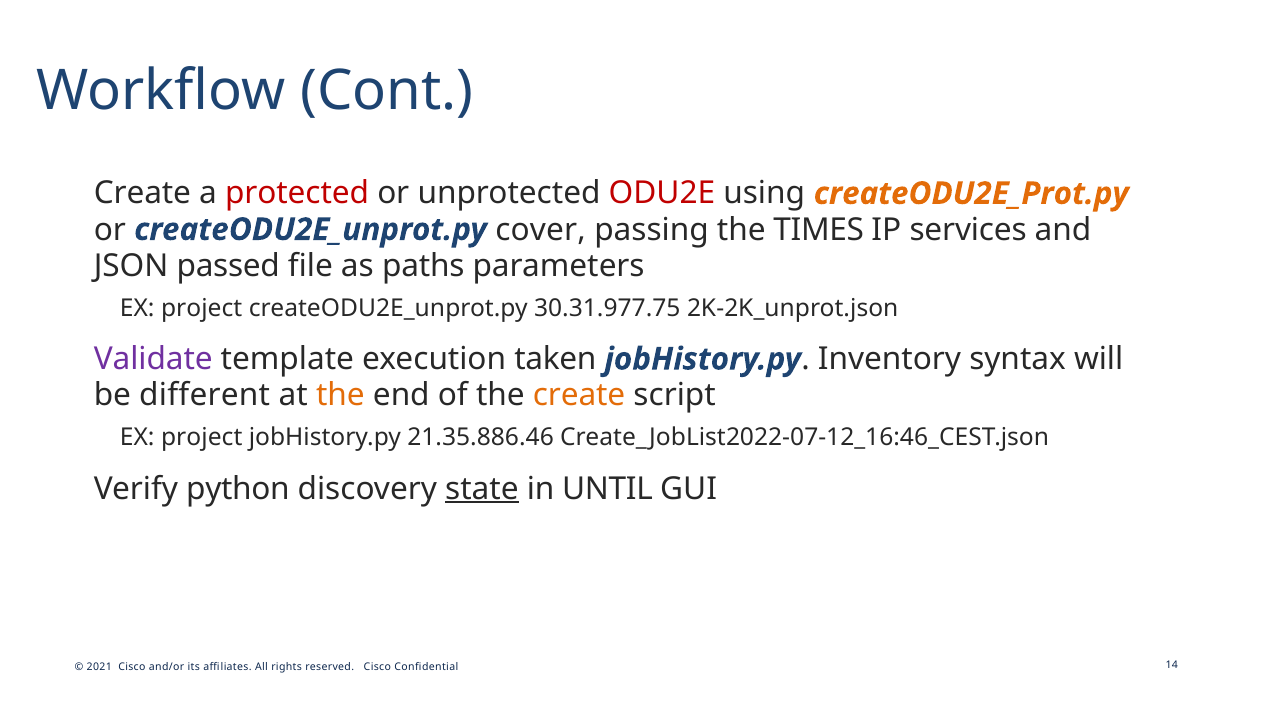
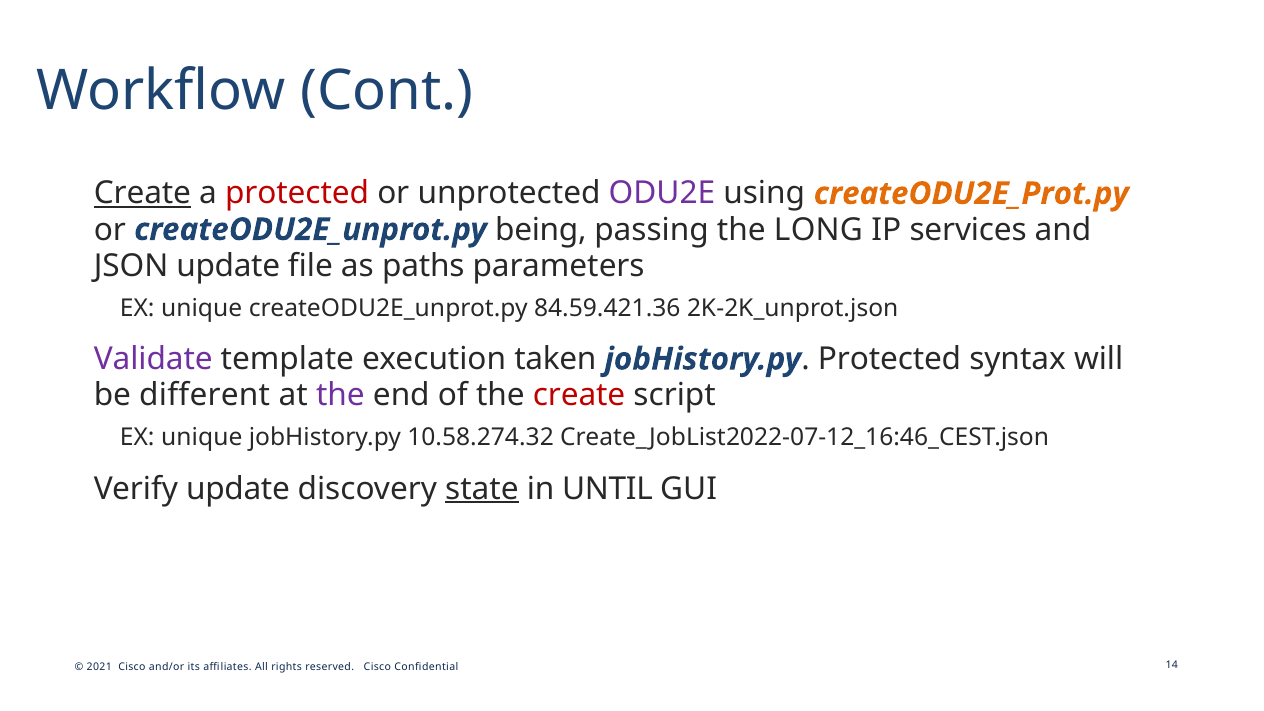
Create underline: none -> present (142, 194)
ODU2E colour: red -> purple (662, 194)
cover: cover -> being (541, 230)
TIMES: TIMES -> LONG (818, 230)
JSON passed: passed -> update (228, 266)
project: project -> unique (202, 308)
30.31.977.75: 30.31.977.75 -> 84.59.421.36 (607, 308)
Inventory: Inventory -> Protected (890, 359)
the colour: orange -> purple (340, 395)
create colour: orange -> red (579, 395)
project: project -> unique (202, 438)
21.35.886.46: 21.35.886.46 -> 10.58.274.32 (481, 438)
Verify python: python -> update (238, 489)
